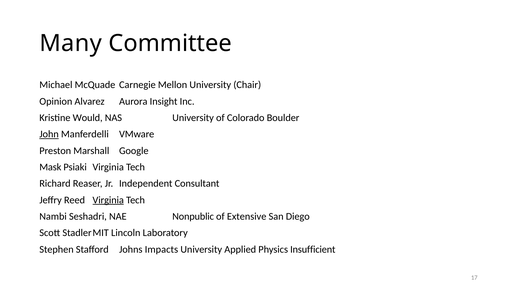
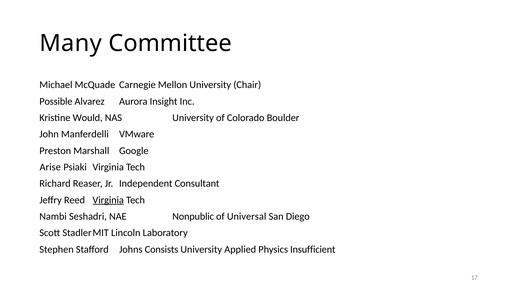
Opinion: Opinion -> Possible (56, 101)
John underline: present -> none (49, 134)
Mask: Mask -> Arise (50, 167)
Extensive: Extensive -> Universal (247, 216)
Impacts: Impacts -> Consists (162, 249)
